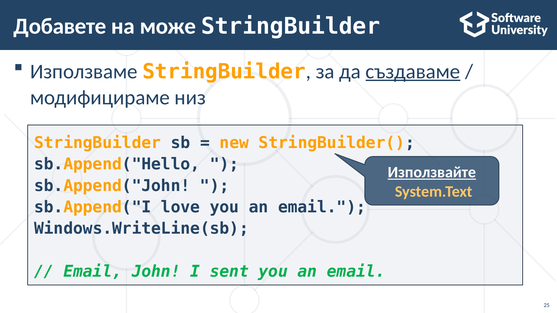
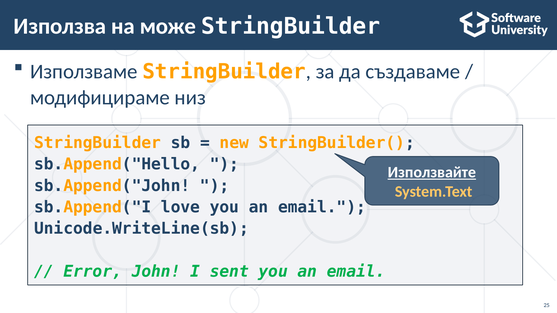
Добавете: Добавете -> Използва (60, 26)
създаваме underline: present -> none (413, 72)
Windows.WriteLine(sb: Windows.WriteLine(sb -> Unicode.WriteLine(sb (141, 229)
Email: Email -> Error (93, 272)
